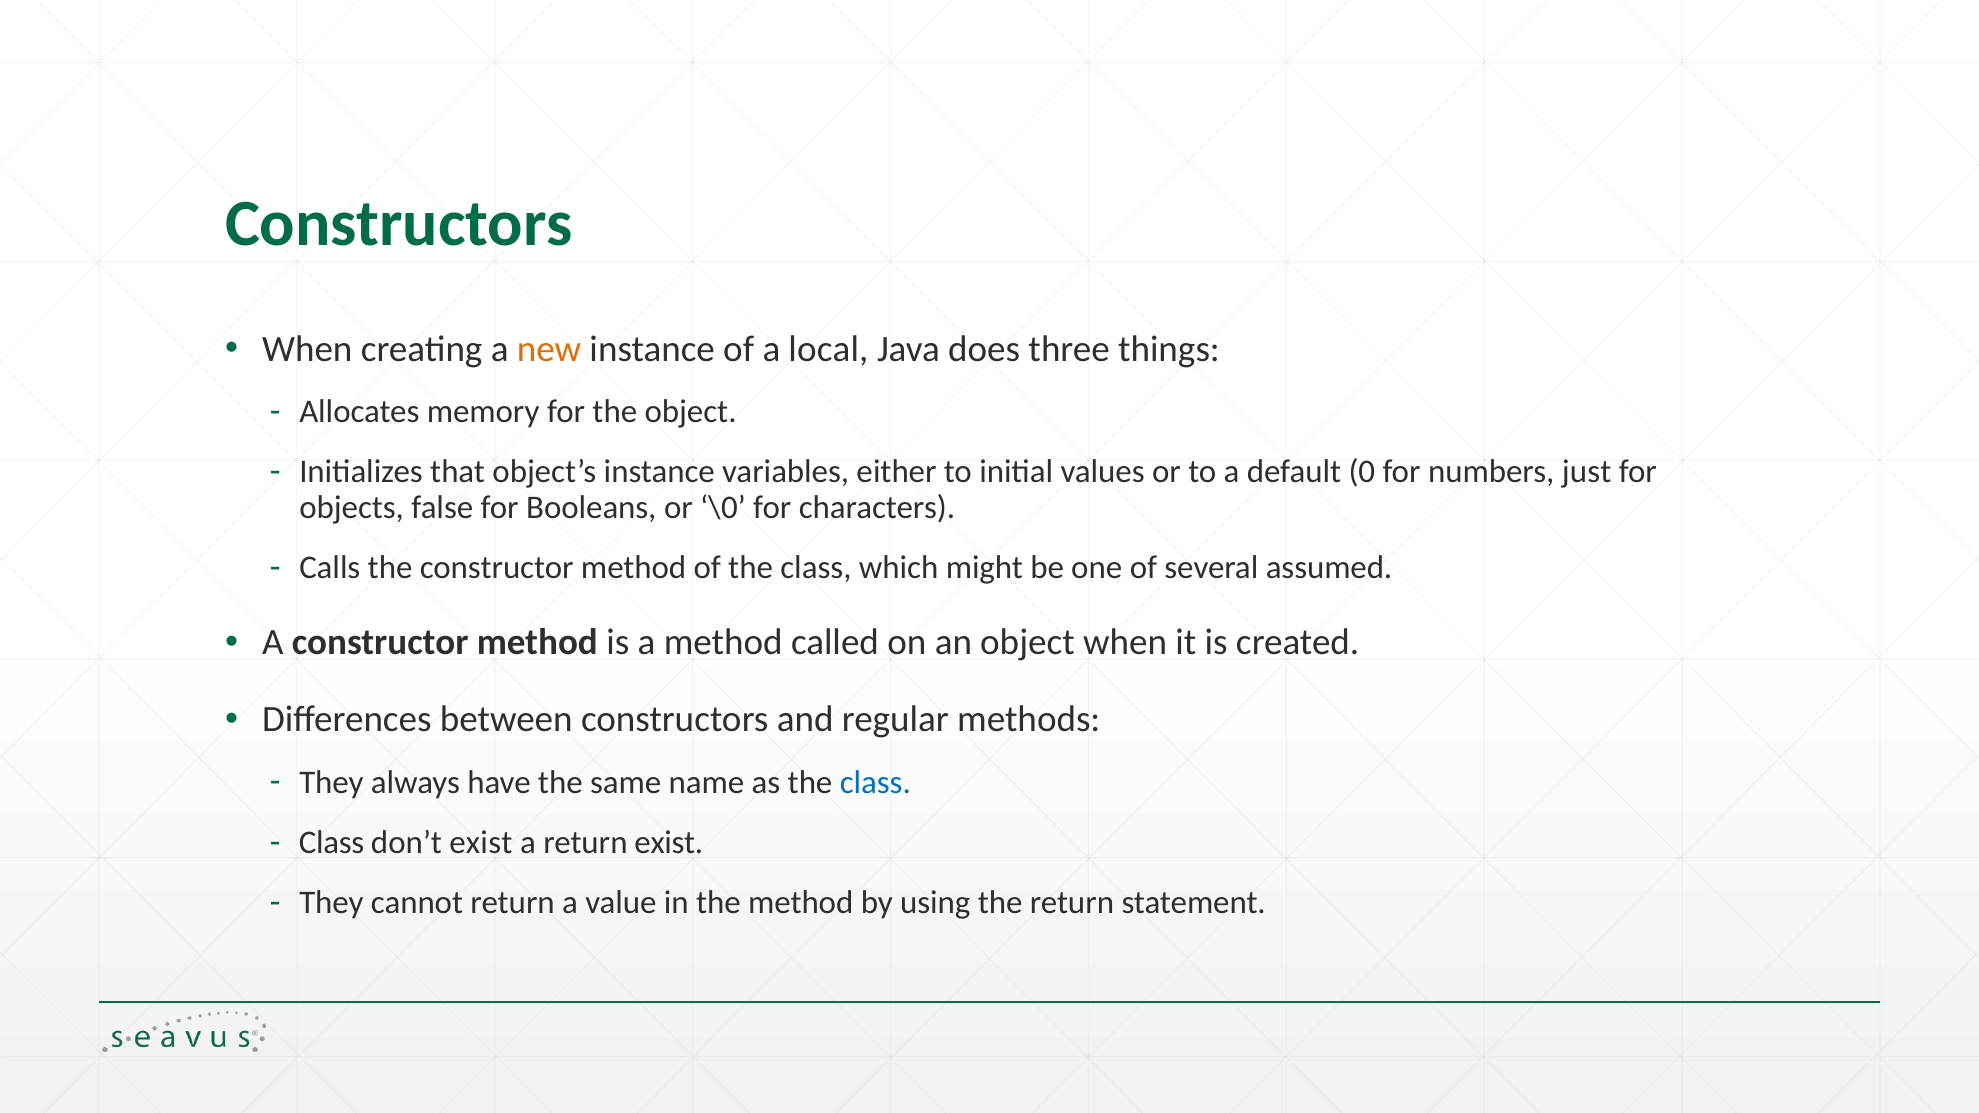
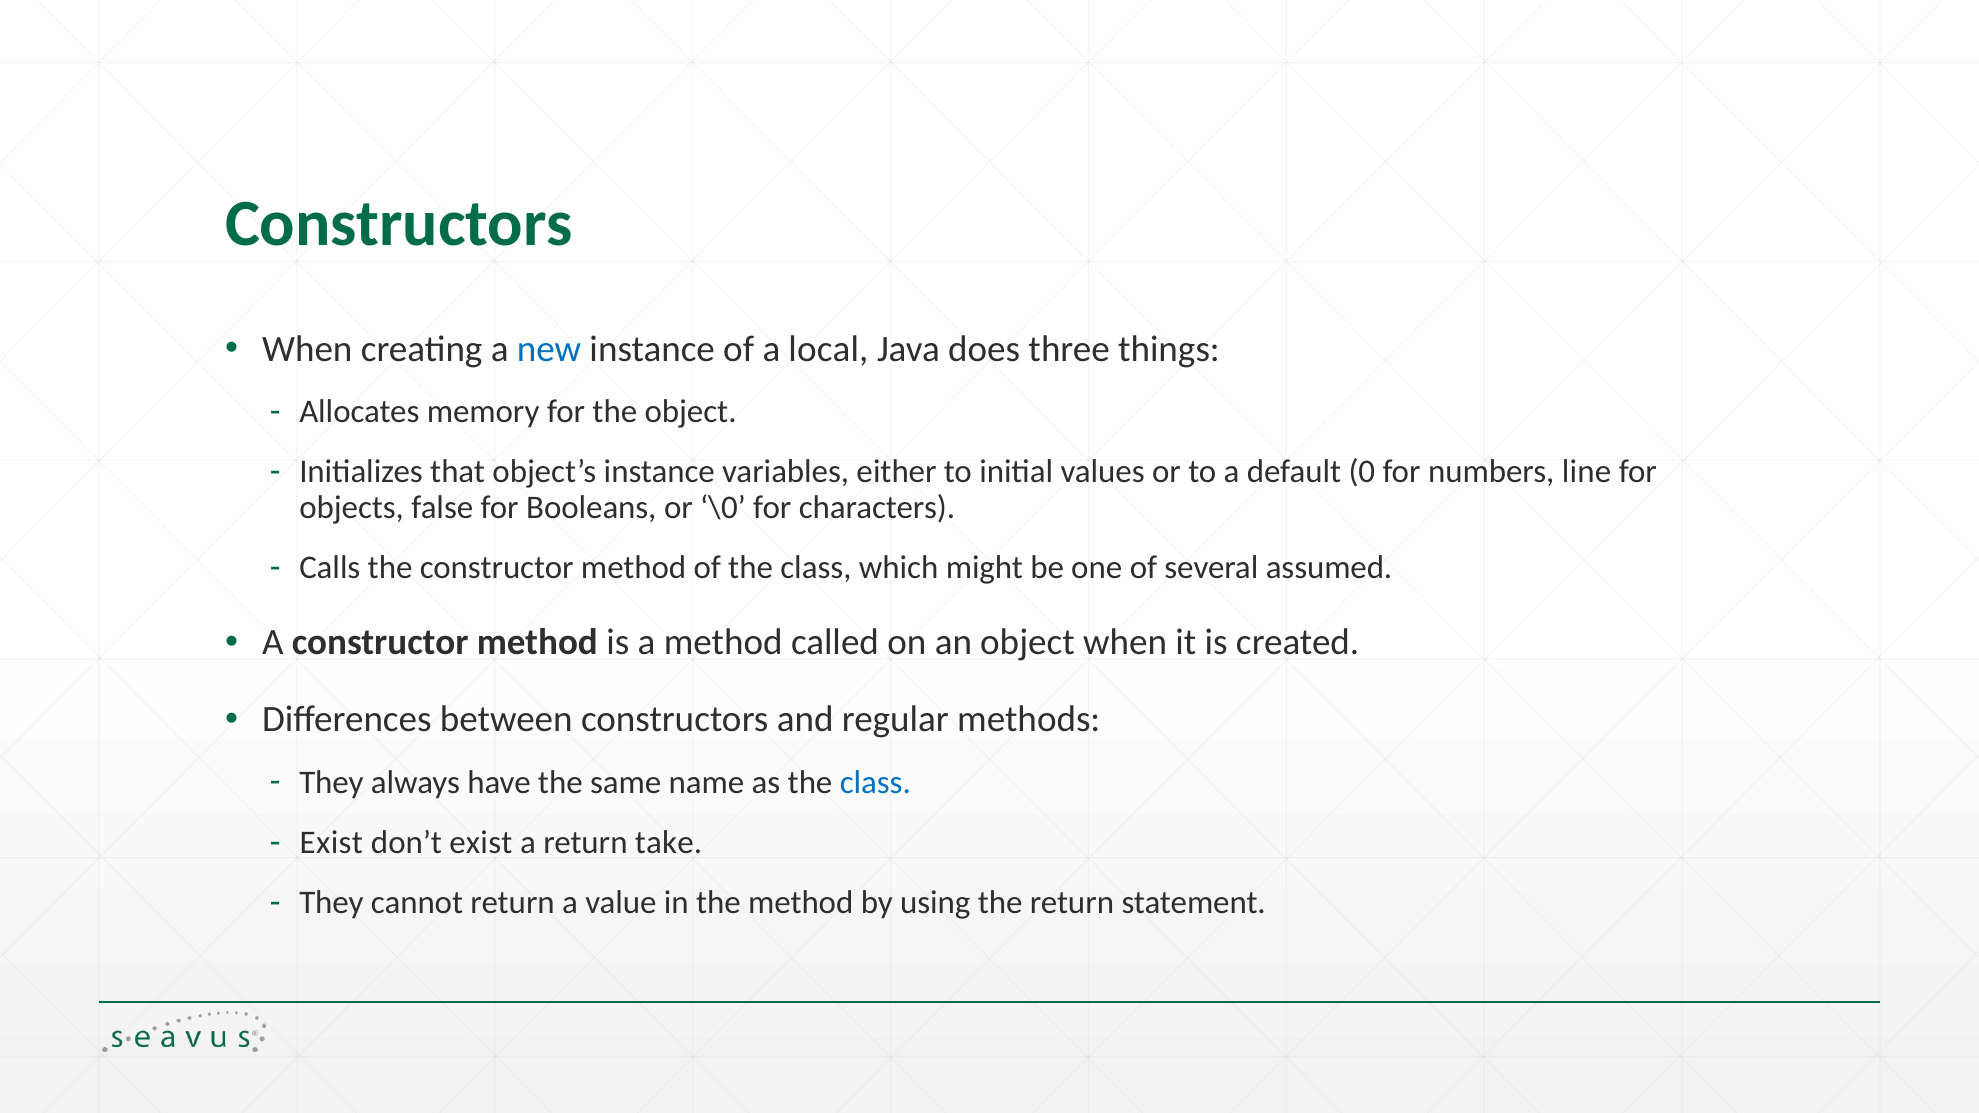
new colour: orange -> blue (549, 349)
just: just -> line (1587, 472)
Class: Class -> Exist (331, 843)
return exist: exist -> take (669, 843)
